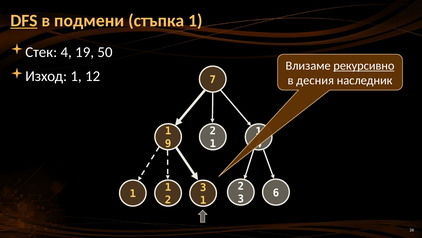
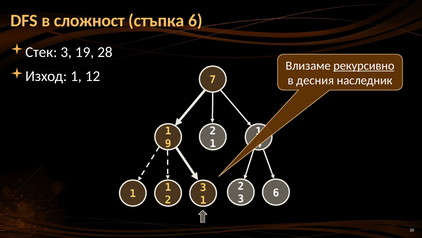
DFS underline: present -> none (24, 21)
подмени: подмени -> сложност (89, 21)
стъпка 1: 1 -> 6 (195, 21)
Стек 4: 4 -> 3 (66, 52)
50: 50 -> 28 (105, 52)
